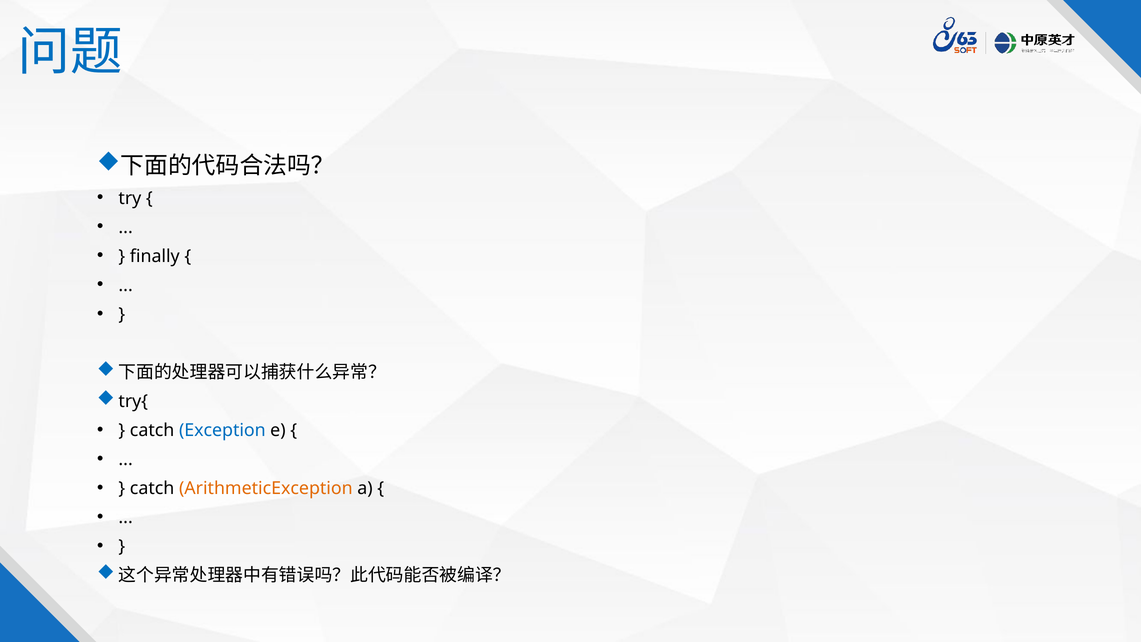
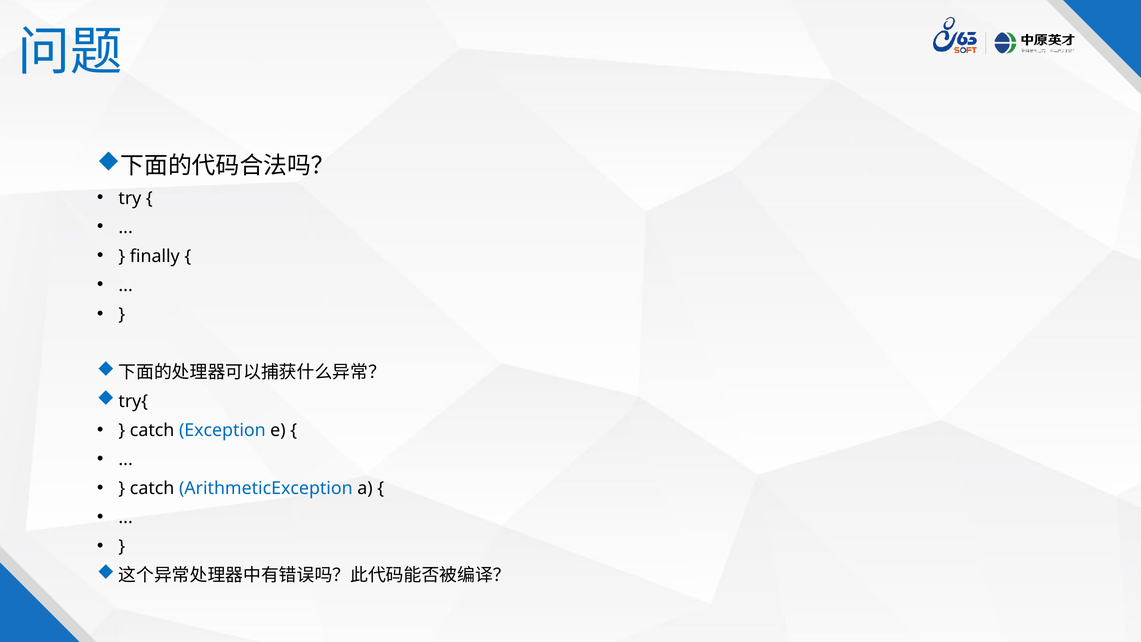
ArithmeticException colour: orange -> blue (266, 488)
